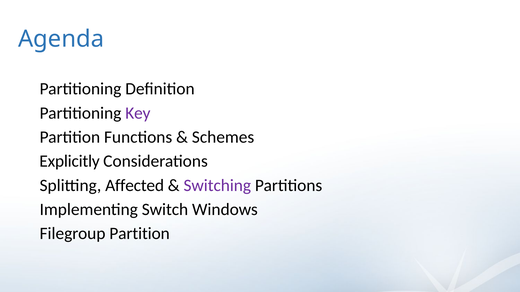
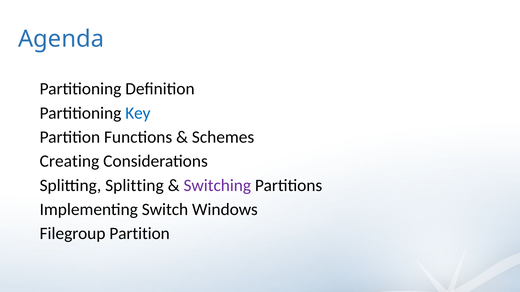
Key colour: purple -> blue (138, 113)
Explicitly: Explicitly -> Creating (69, 162)
Splitting Affected: Affected -> Splitting (134, 186)
